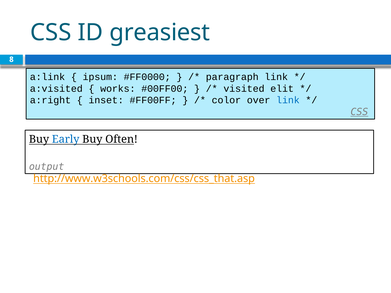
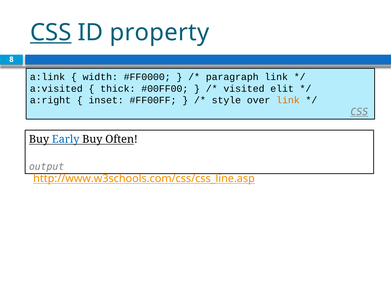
CSS underline: none -> present (51, 33)
greasiest: greasiest -> property (159, 33)
ipsum: ipsum -> width (100, 77)
works: works -> thick (118, 89)
color: color -> style (226, 100)
link colour: blue -> orange (288, 100)
http://www.w3schools.com/css/css_that.asp: http://www.w3schools.com/css/css_that.asp -> http://www.w3schools.com/css/css_line.asp (144, 179)
